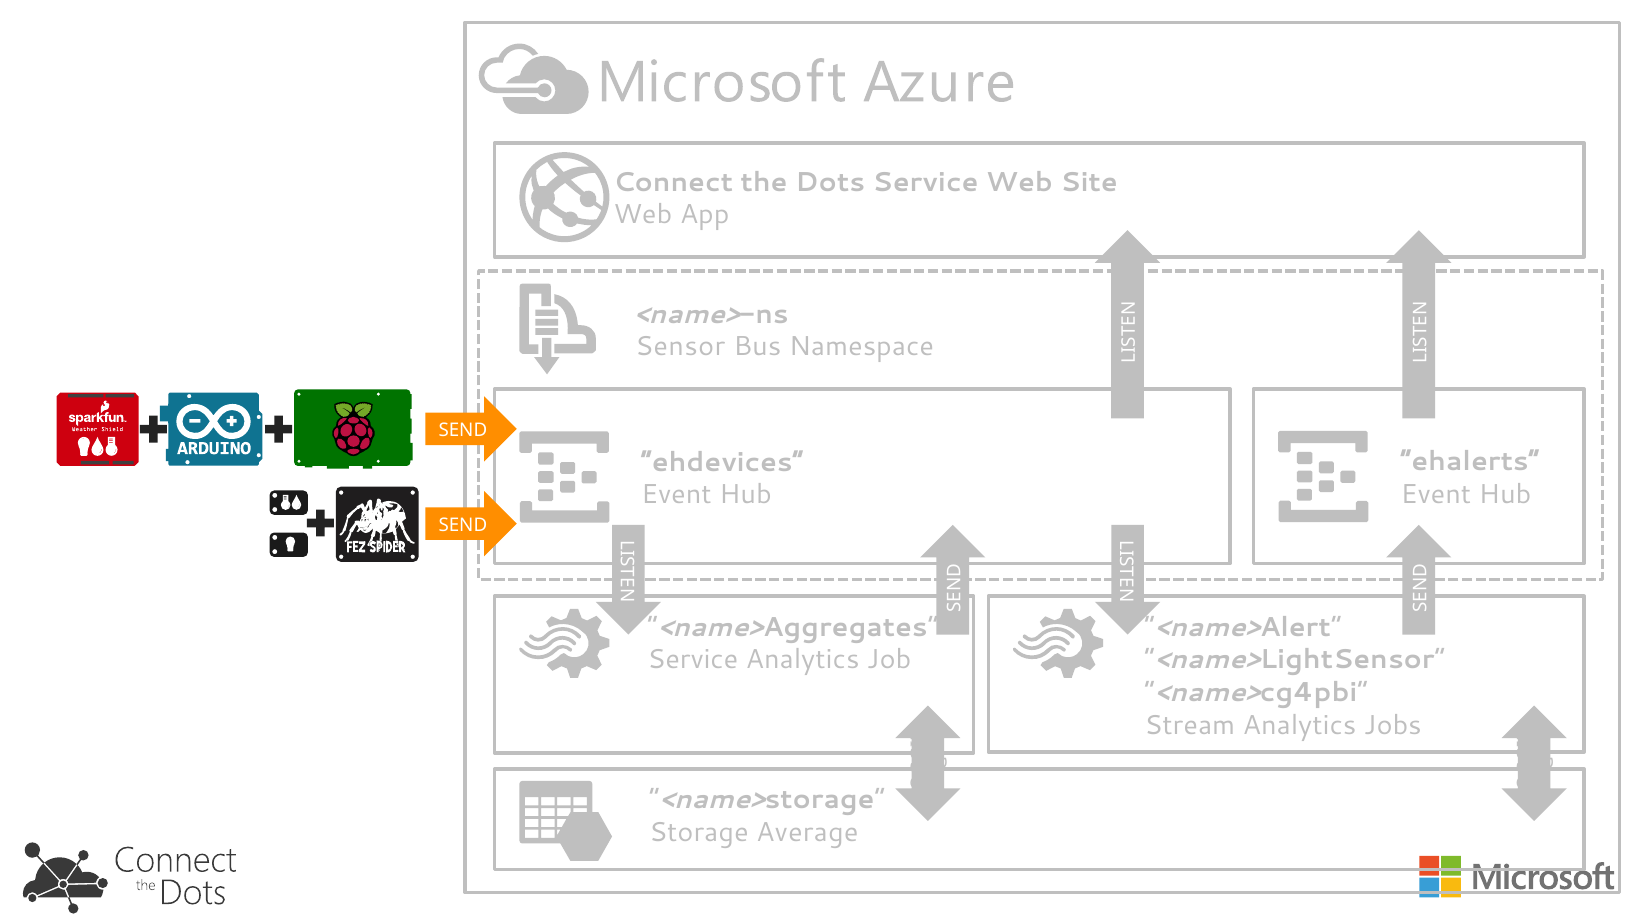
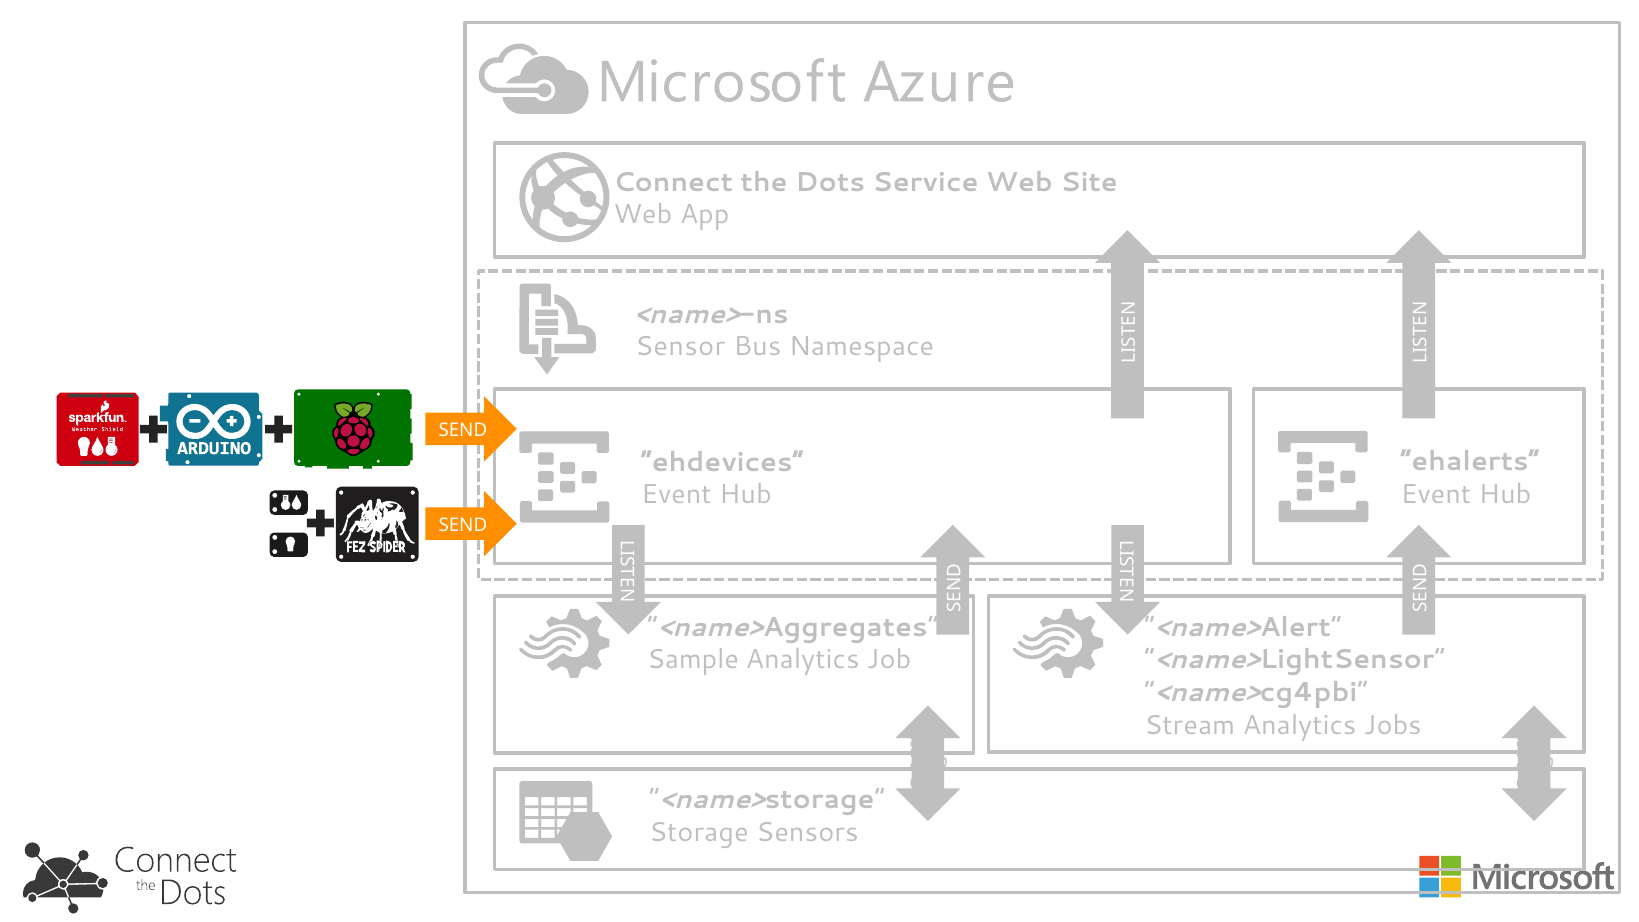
Service: Service -> Sample (693, 660)
Average: Average -> Sensors (807, 832)
